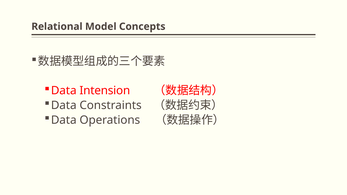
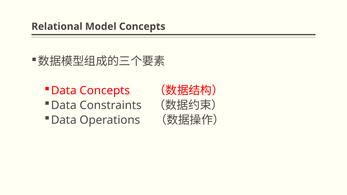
Data Intension: Intension -> Concepts (105, 91)
